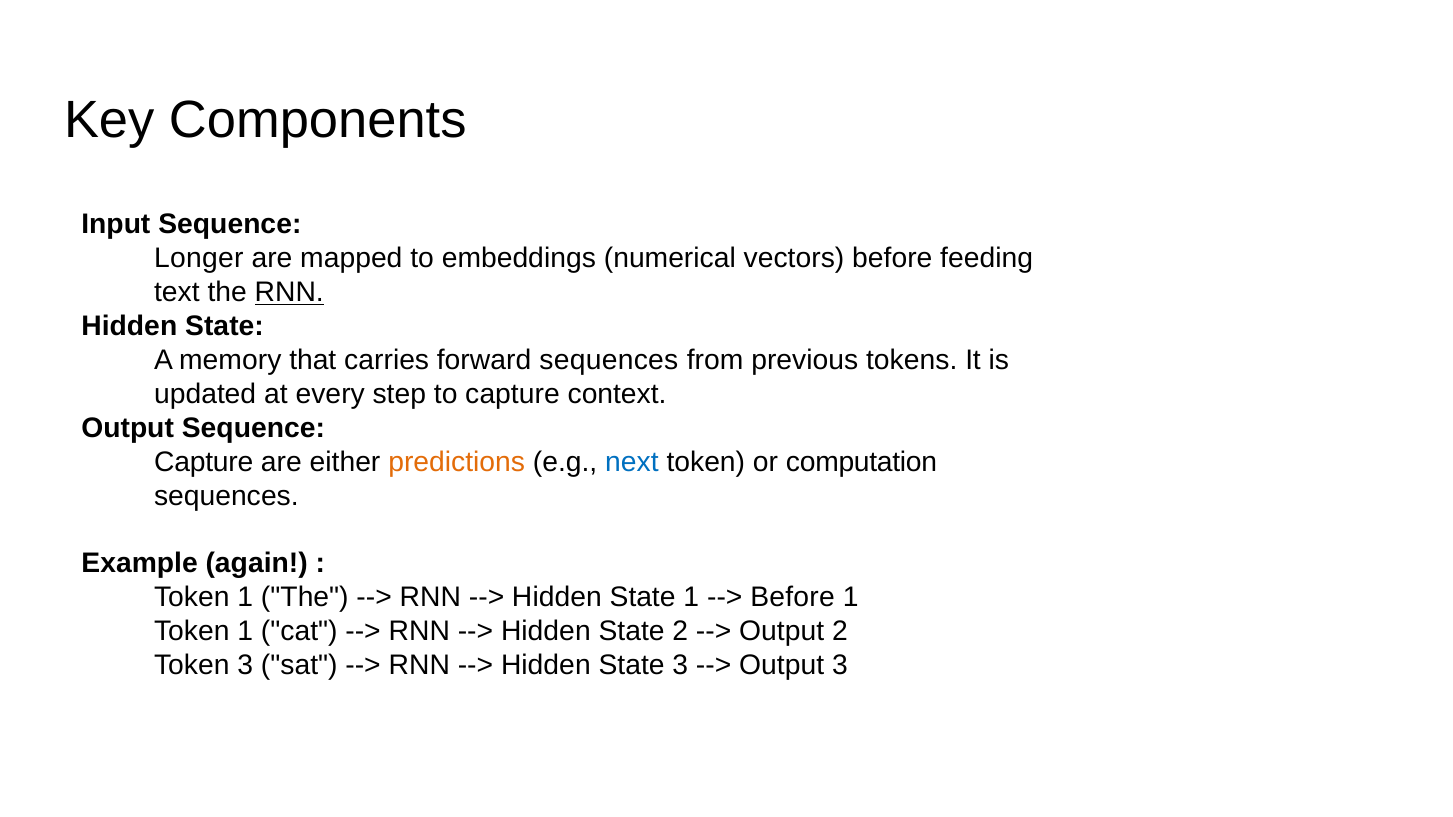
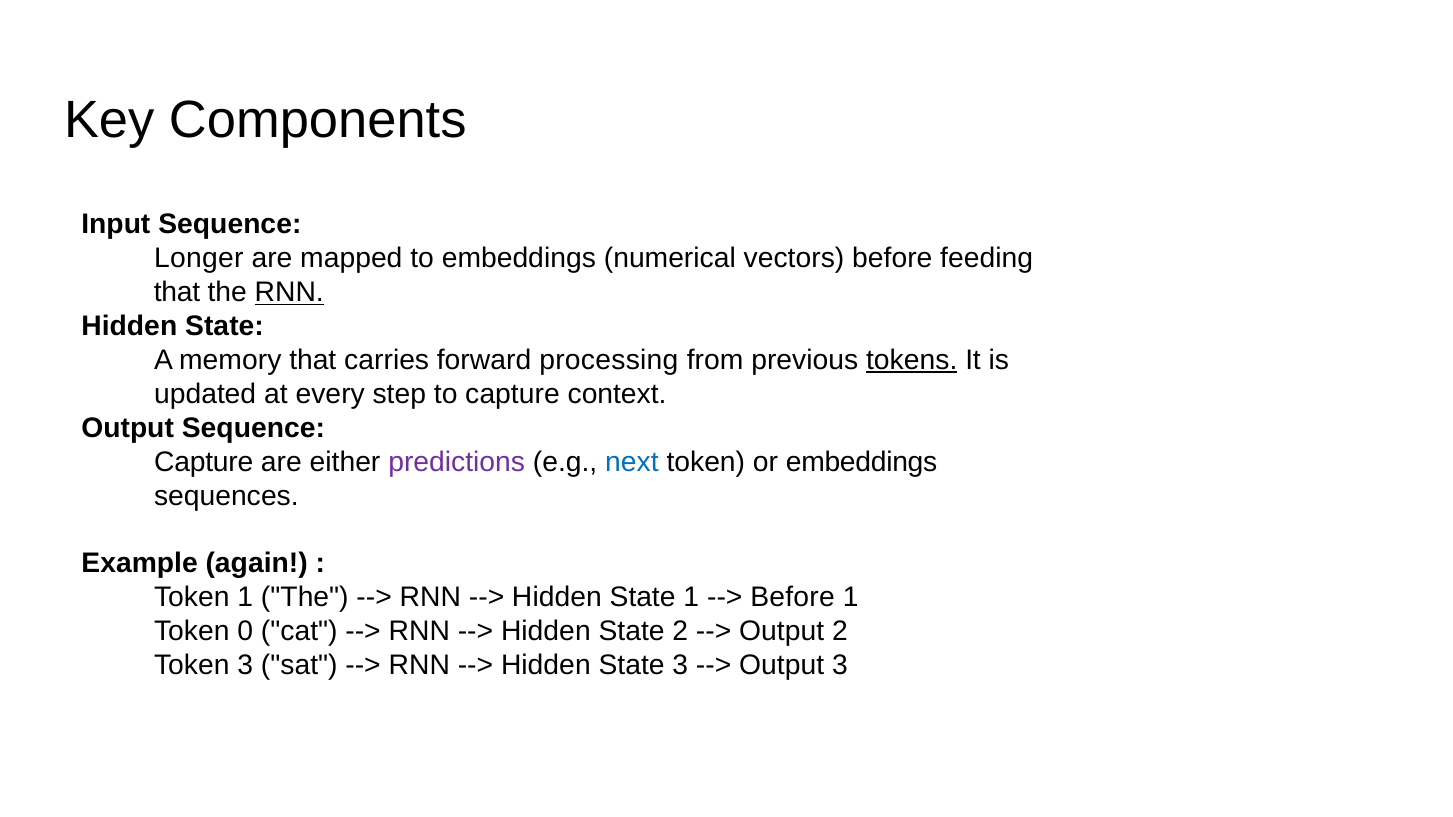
text: text -> that (177, 292)
forward sequences: sequences -> processing (609, 360)
tokens underline: none -> present (912, 360)
predictions colour: orange -> purple (457, 462)
or computation: computation -> embeddings (862, 462)
1: 1 -> 0 (245, 632)
